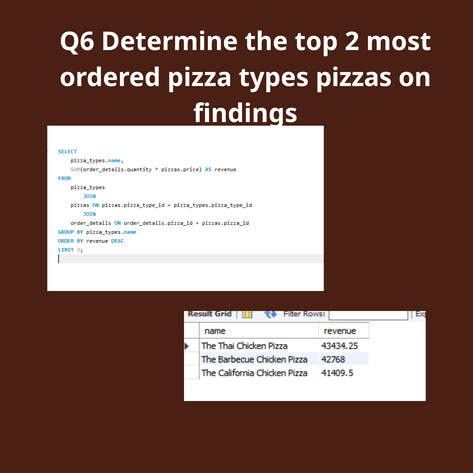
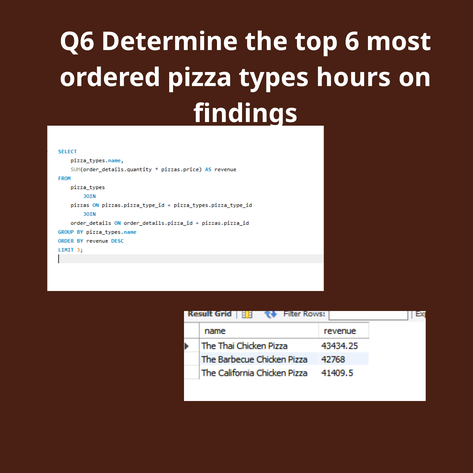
2: 2 -> 6 (352, 42)
pizzas: pizzas -> hours (354, 78)
